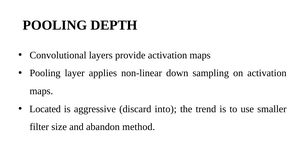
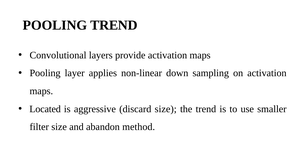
POOLING DEPTH: DEPTH -> TREND (114, 25)
discard into: into -> size (166, 109)
